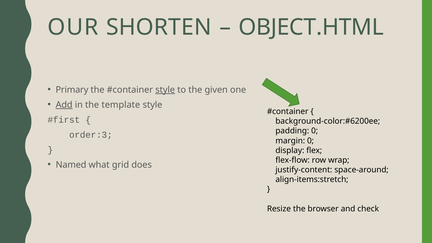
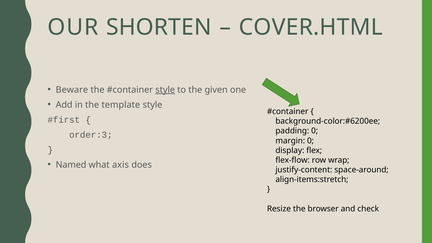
OBJECT.HTML: OBJECT.HTML -> COVER.HTML (311, 27)
Primary: Primary -> Beware (72, 90)
Add underline: present -> none (64, 105)
grid: grid -> axis (120, 165)
